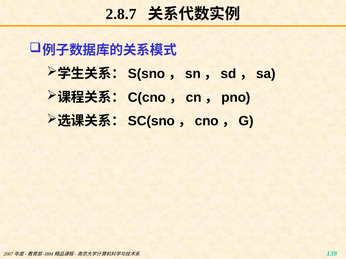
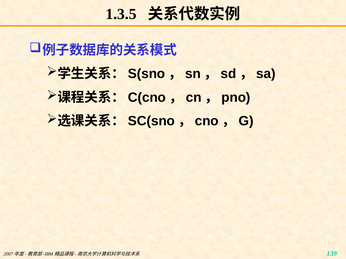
2.8.7: 2.8.7 -> 1.3.5 (121, 14)
